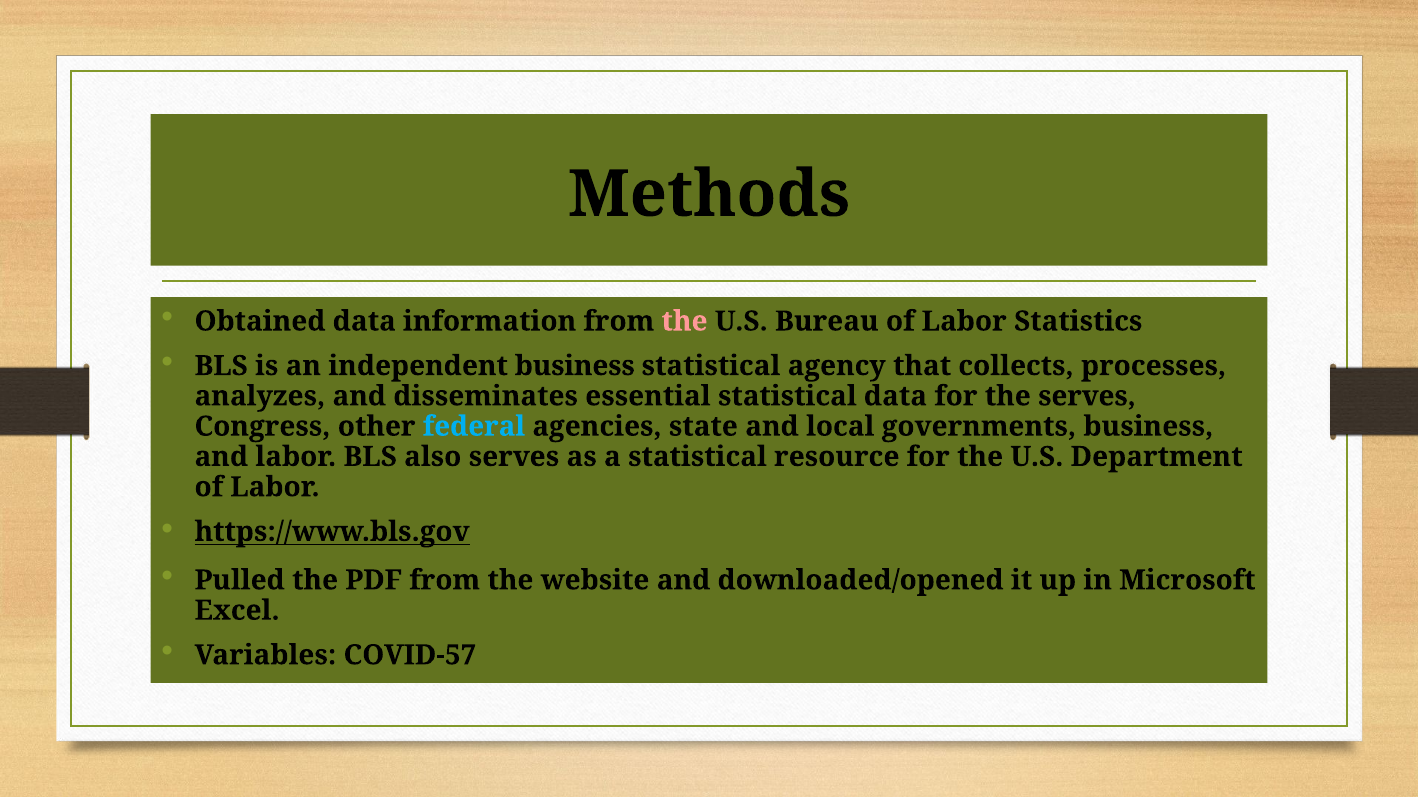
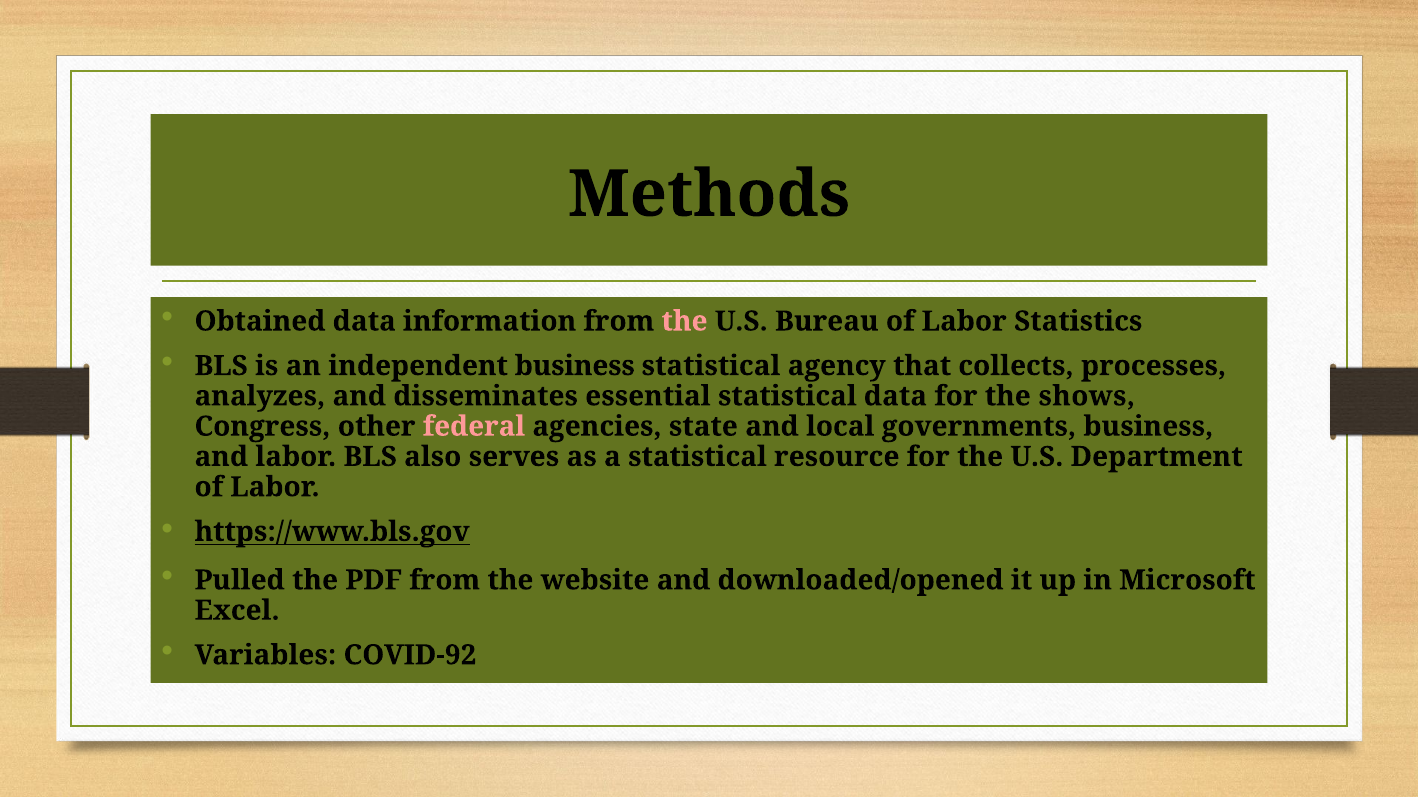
the serves: serves -> shows (1087, 396)
federal colour: light blue -> pink (474, 427)
COVID-57: COVID-57 -> COVID-92 (410, 656)
